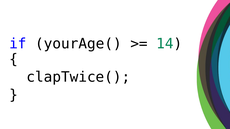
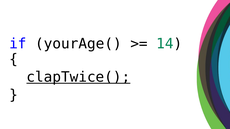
clapTwice( underline: none -> present (78, 77)
